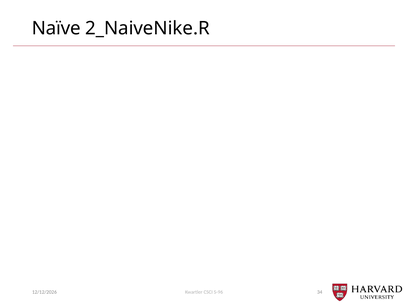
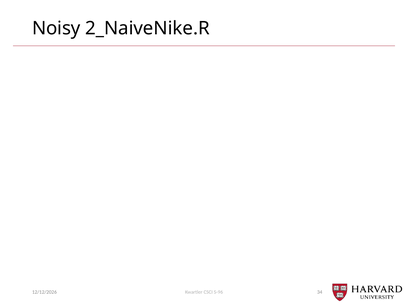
Naïve: Naïve -> Noisy (56, 28)
